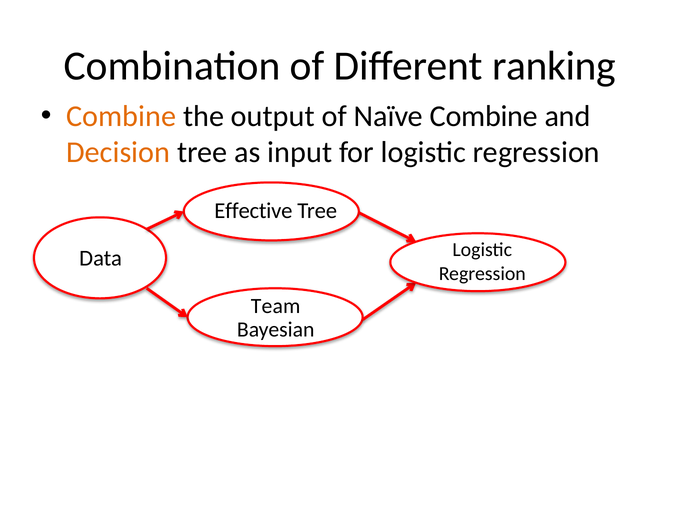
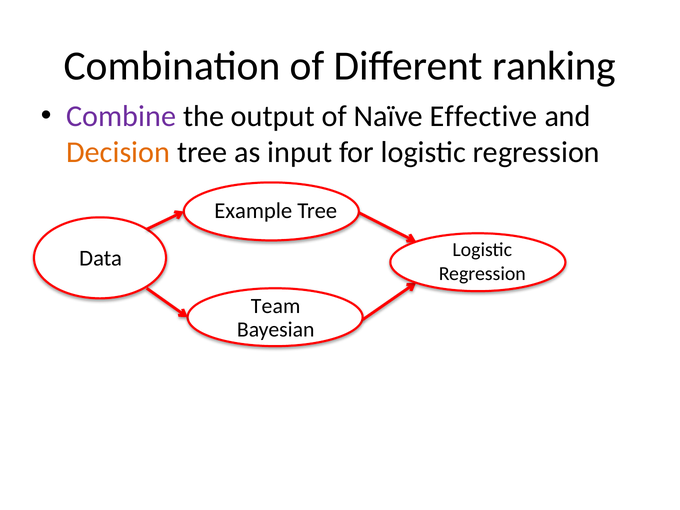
Combine colour: orange -> purple (121, 116)
Naïve Combine: Combine -> Effective (484, 116)
Effective: Effective -> Example (253, 211)
